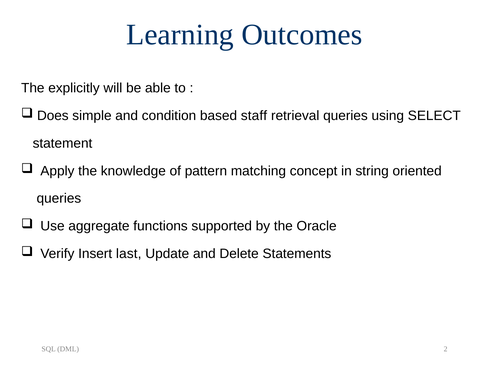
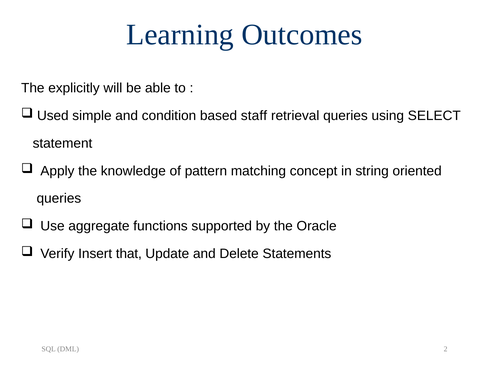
Does: Does -> Used (53, 116)
last: last -> that (129, 254)
